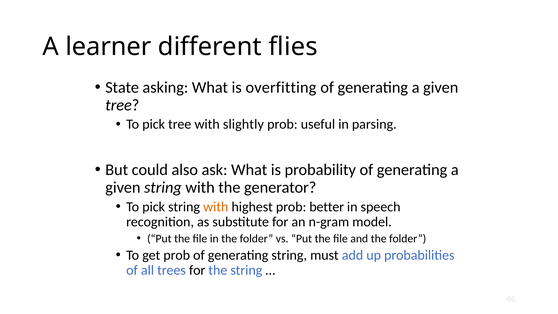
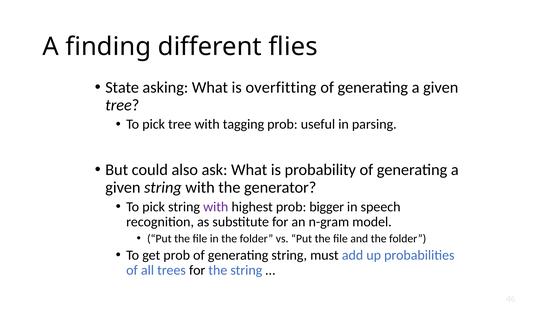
learner: learner -> finding (108, 47)
slightly: slightly -> tagging (243, 124)
with colour: orange -> purple (216, 207)
better: better -> bigger (327, 207)
